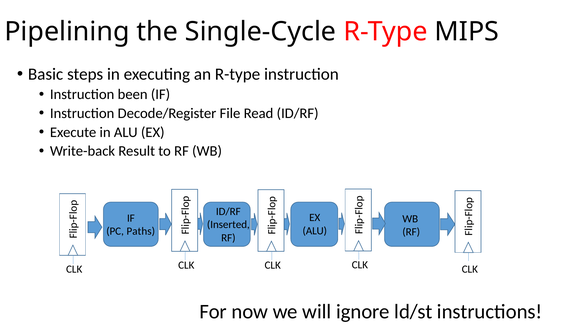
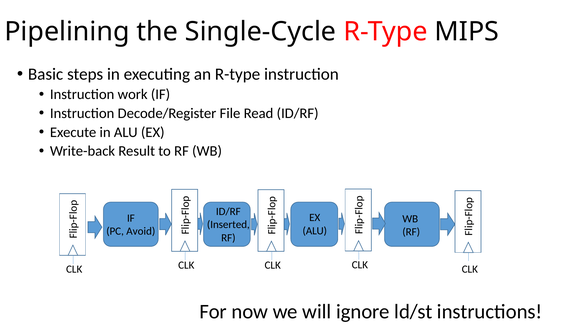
been: been -> work (133, 94)
Paths: Paths -> Avoid (141, 231)
